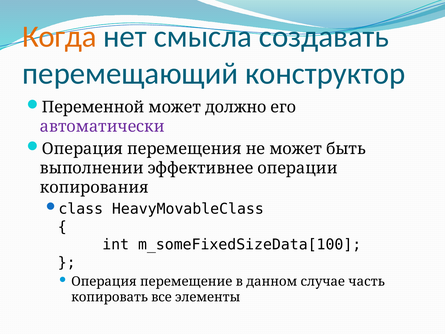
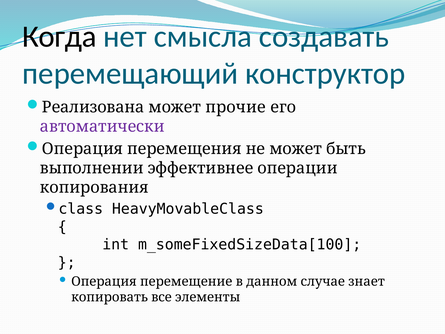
Когда colour: orange -> black (59, 36)
Переменной: Переменной -> Реализована (93, 107)
должно: должно -> прочие (236, 107)
часть: часть -> знает (367, 281)
